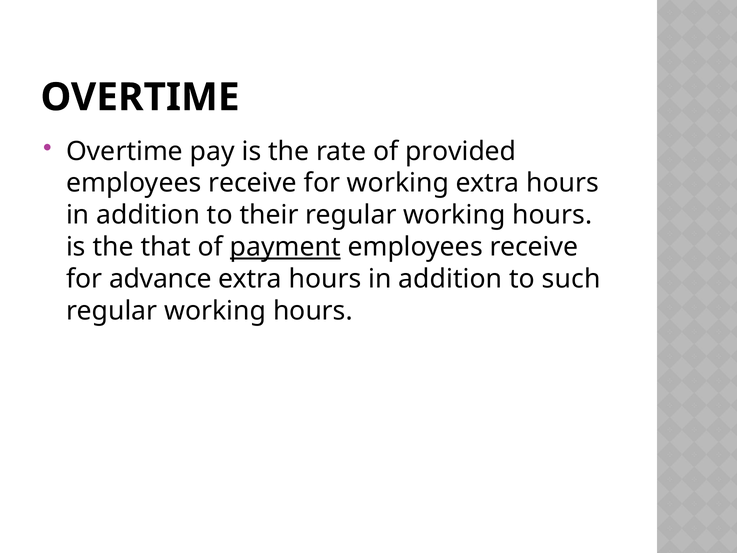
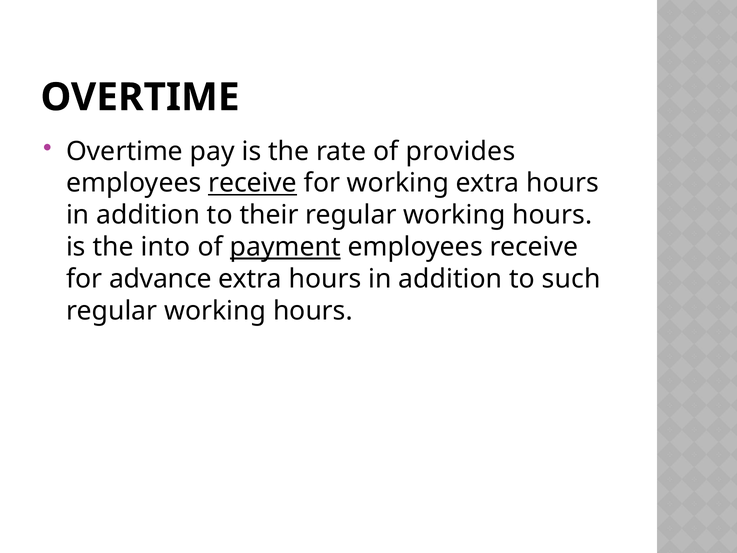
provided: provided -> provides (461, 151)
receive underline: none -> present (253, 183)
that: that -> into (166, 247)
